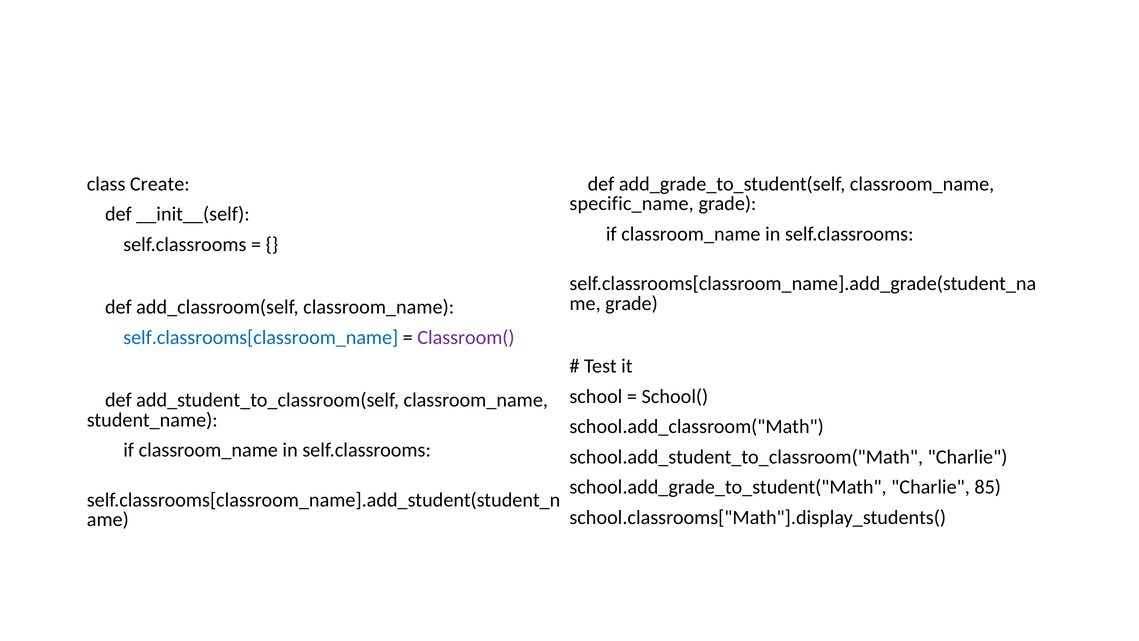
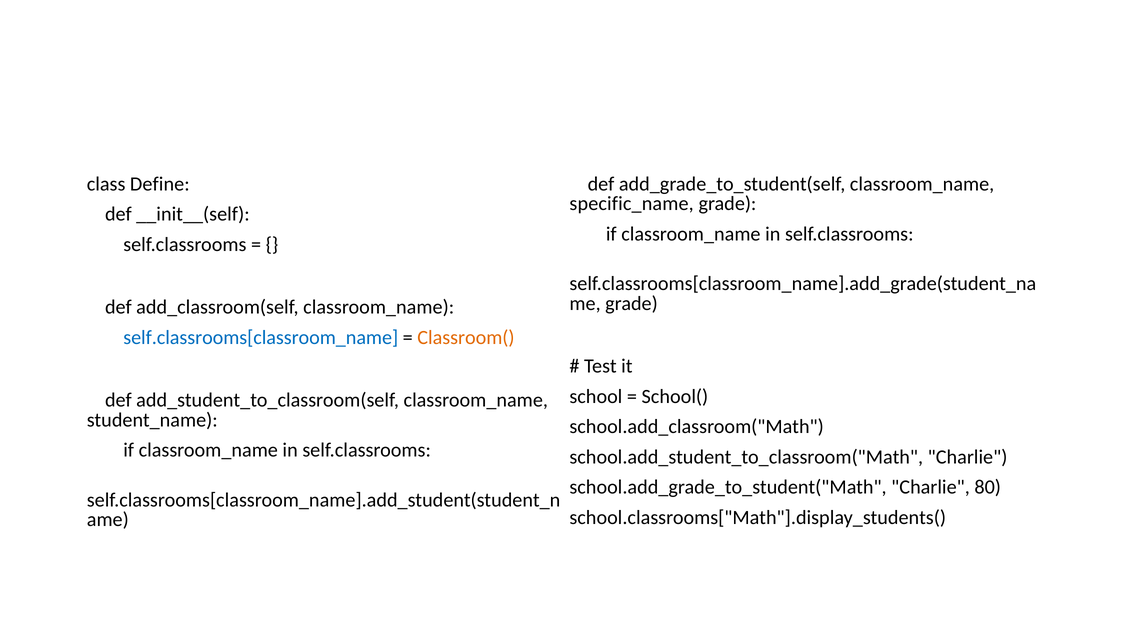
Create: Create -> Define (160, 184)
Classroom( colour: purple -> orange (466, 337)
85: 85 -> 80 (988, 487)
